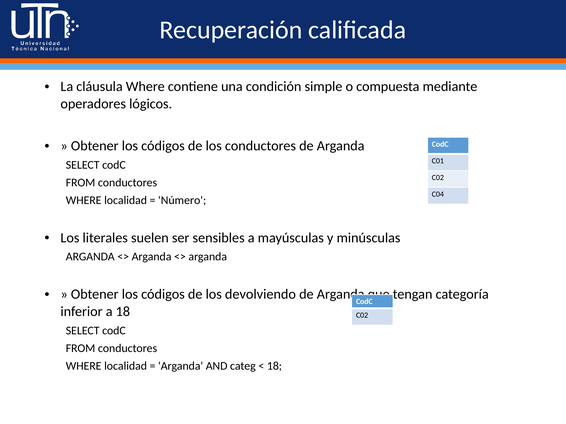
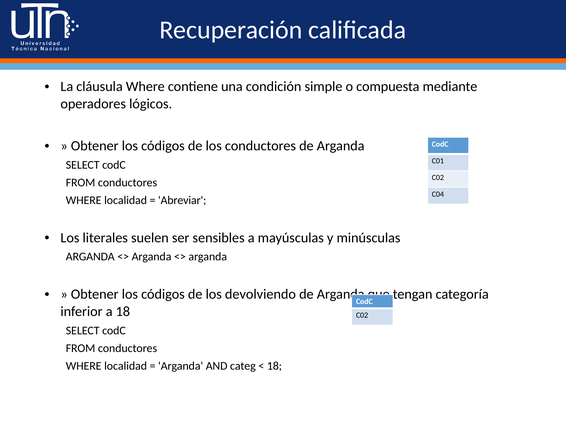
Número: Número -> Abreviar (182, 201)
